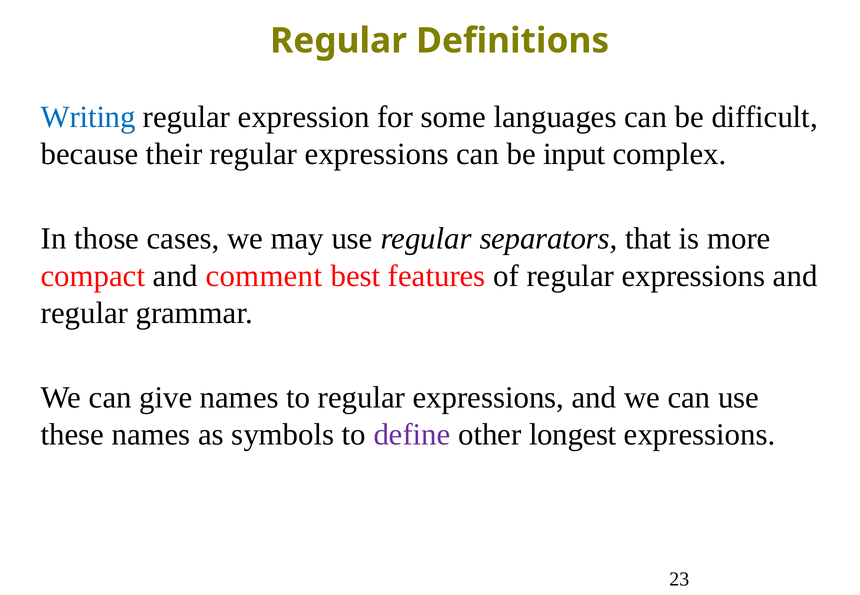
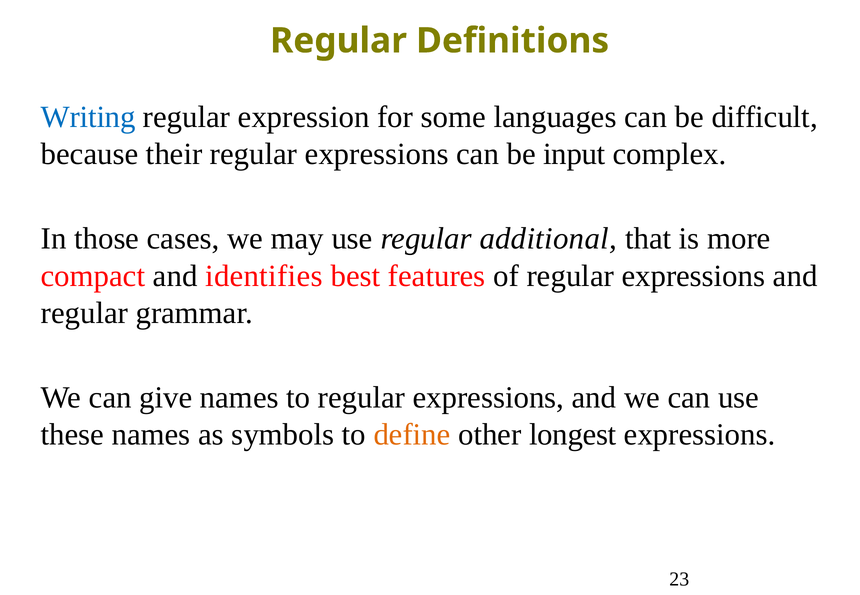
separators: separators -> additional (548, 239)
comment: comment -> identifies (264, 276)
define colour: purple -> orange (412, 435)
